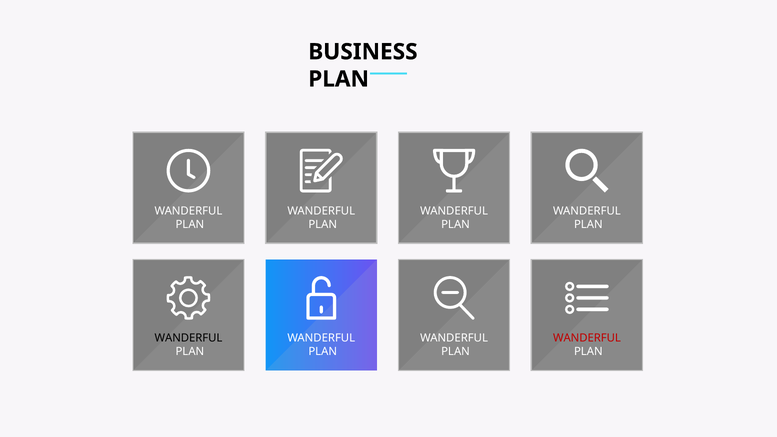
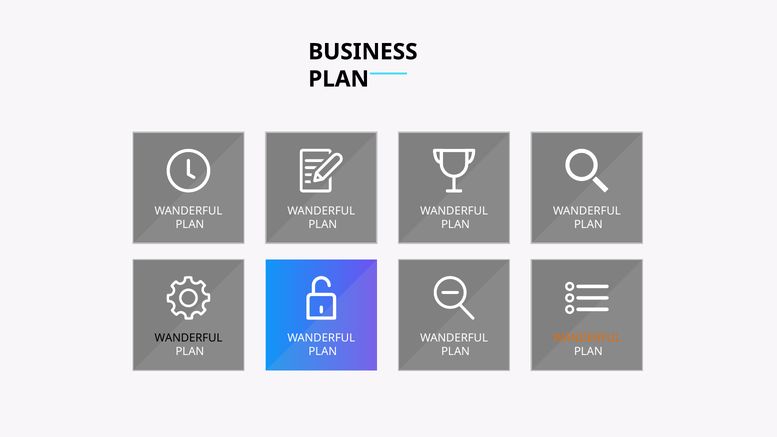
WANDERFUL colour: red -> orange (587, 338)
